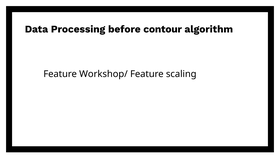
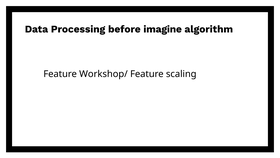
contour: contour -> imagine (163, 29)
